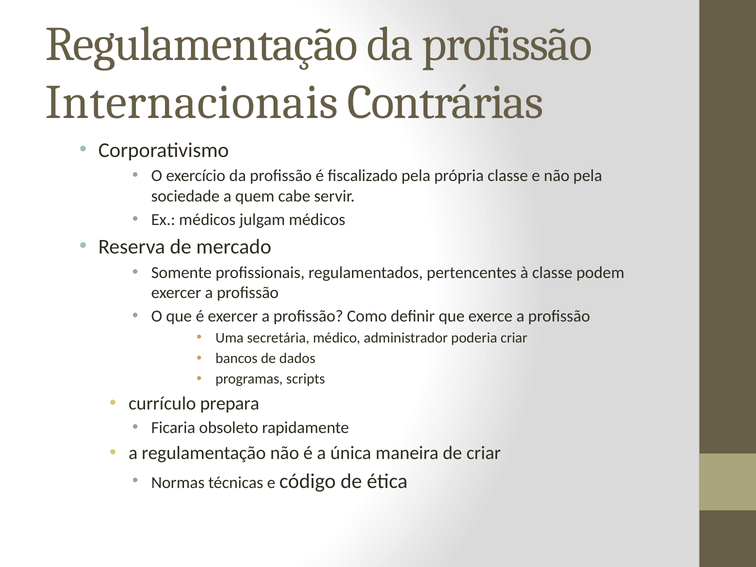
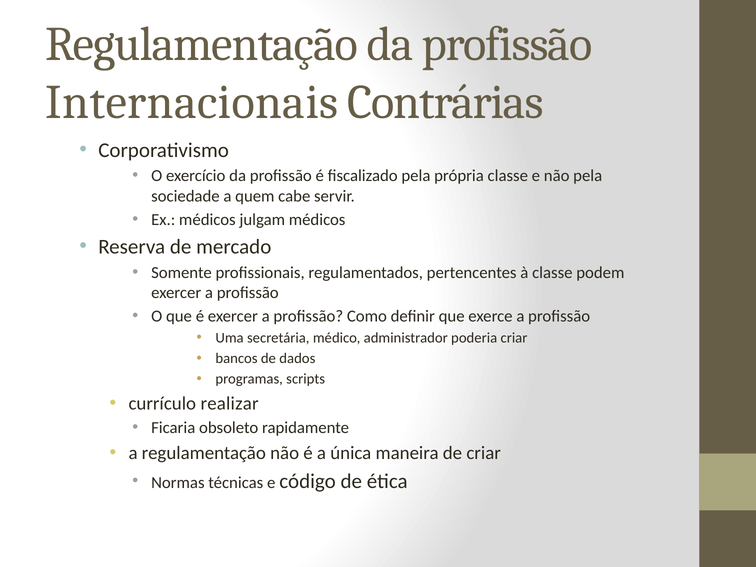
prepara: prepara -> realizar (230, 403)
